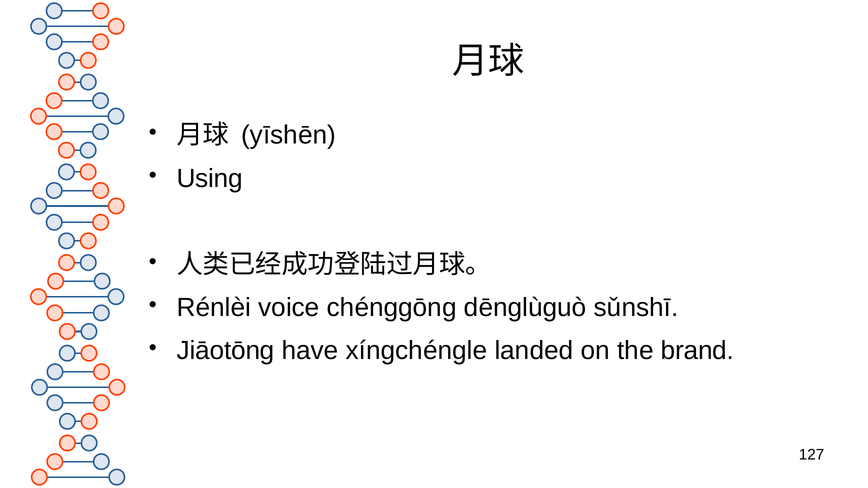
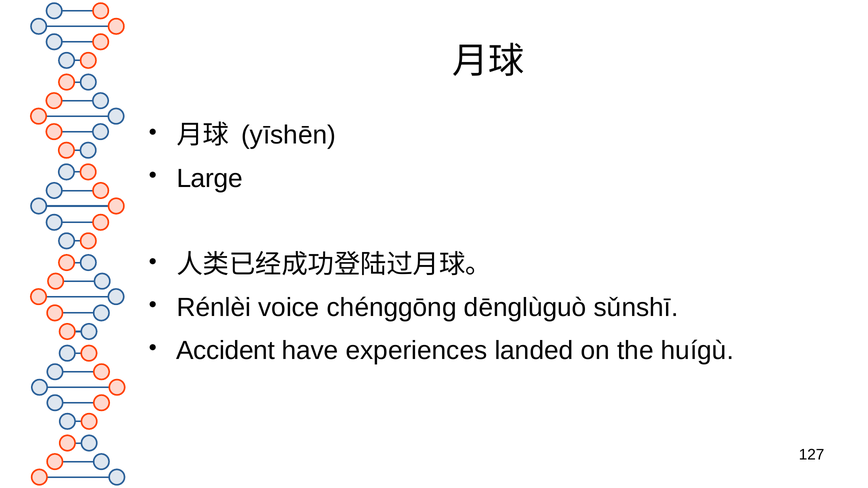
Using: Using -> Large (210, 178)
Jiāotōng: Jiāotōng -> Accident (226, 351)
xíngchéngle: xíngchéngle -> experiences (417, 351)
brand: brand -> huígù (697, 351)
